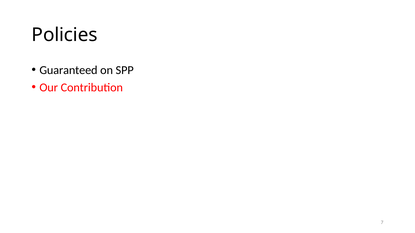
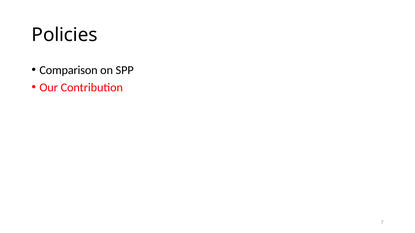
Guaranteed: Guaranteed -> Comparison (68, 70)
